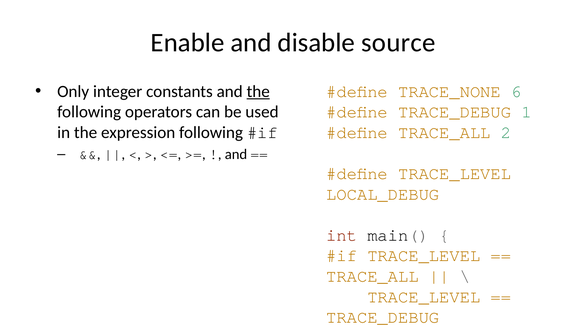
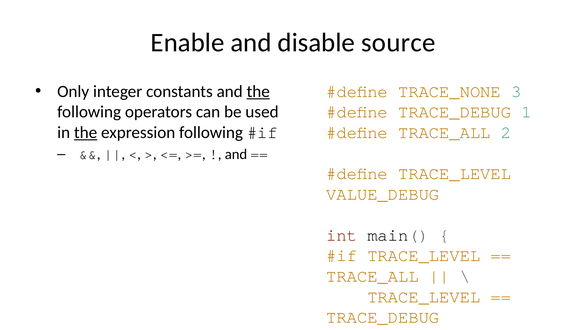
6: 6 -> 3 (516, 91)
the underline: none -> present (86, 133)
LOCAL_DEBUG: LOCAL_DEBUG -> VALUE_DEBUG (383, 194)
